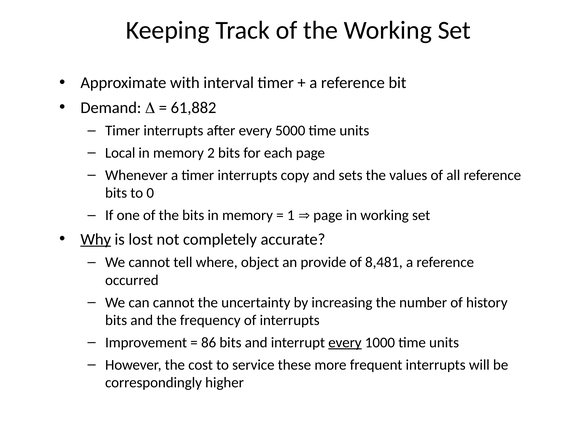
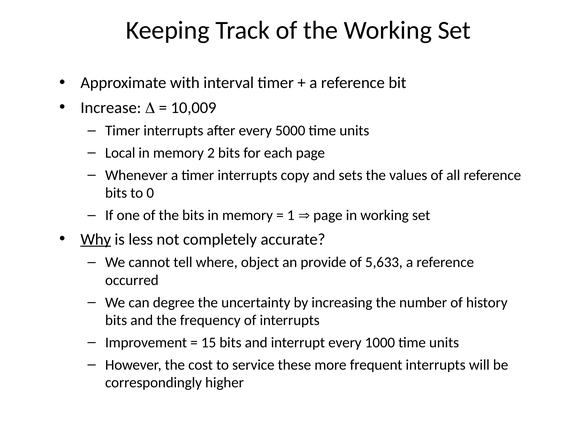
Demand: Demand -> Increase (111, 108)
61,882: 61,882 -> 10,009 (194, 108)
lost: lost -> less (141, 239)
8,481: 8,481 -> 5,633 (384, 262)
can cannot: cannot -> degree (174, 302)
86: 86 -> 15 (209, 343)
every underline: present -> none (345, 343)
